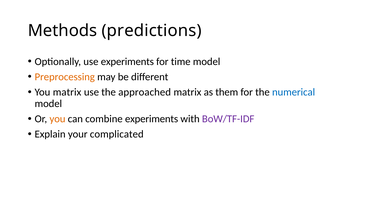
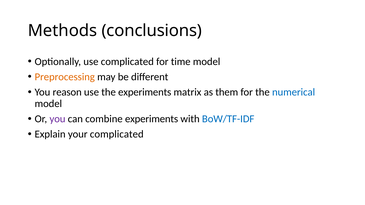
predictions: predictions -> conclusions (152, 31)
use experiments: experiments -> complicated (127, 62)
You matrix: matrix -> reason (67, 92)
the approached: approached -> experiments (145, 92)
you colour: orange -> purple (57, 119)
BoW/TF-IDF colour: purple -> blue (228, 119)
